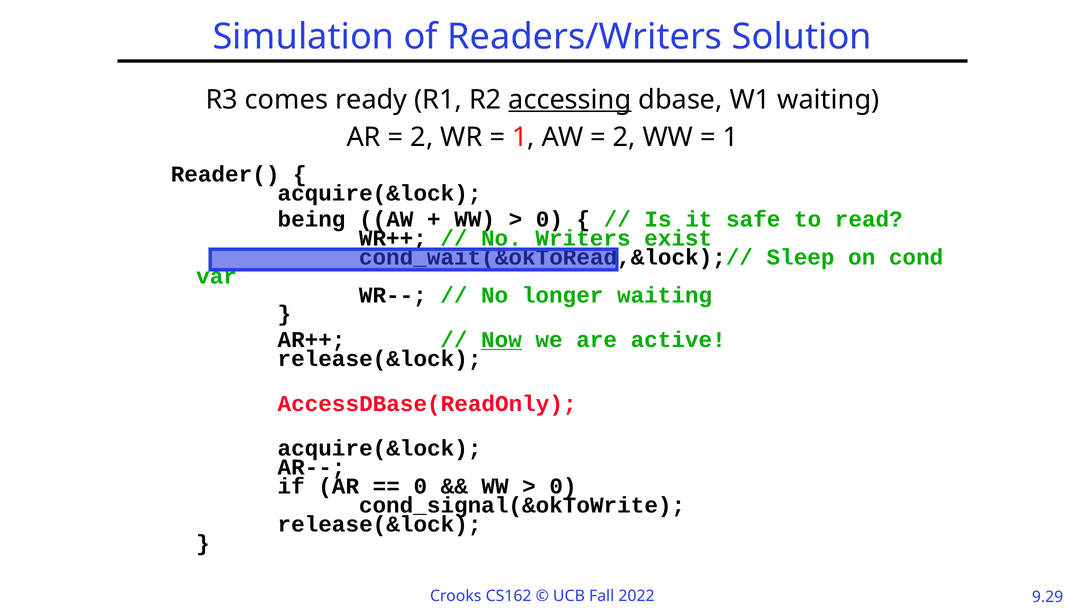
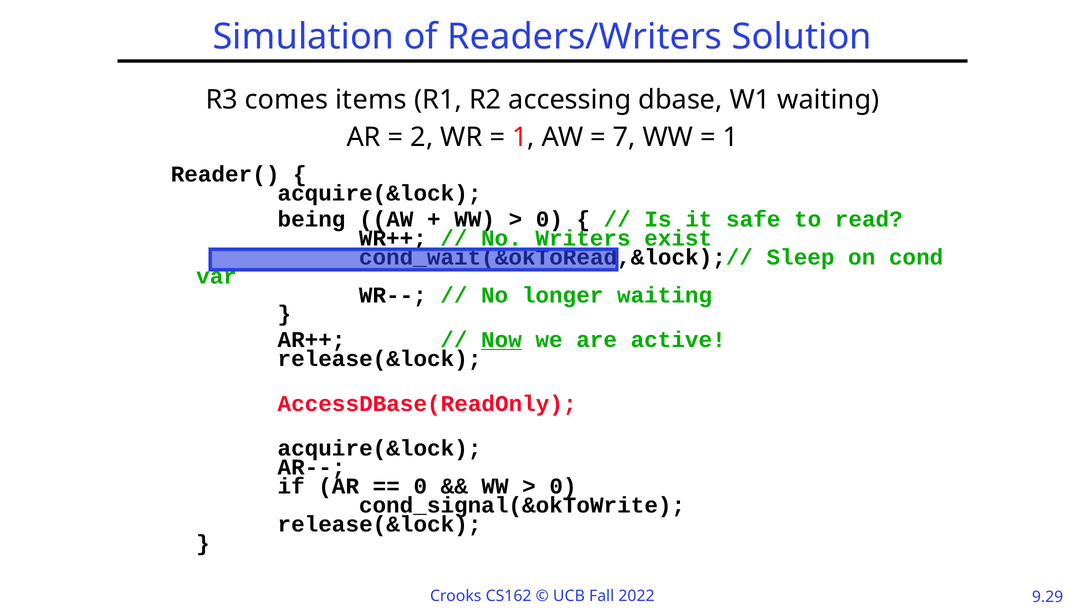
ready: ready -> items (371, 100)
accessing underline: present -> none (570, 100)
2: 2 -> 7 (624, 137)
